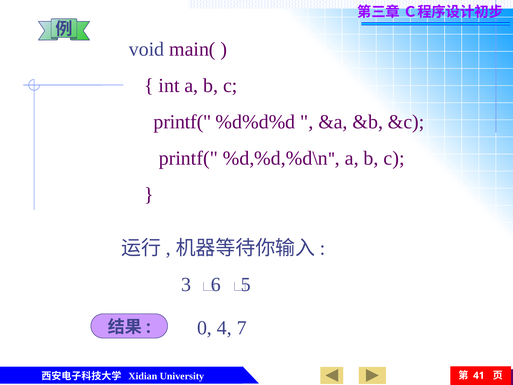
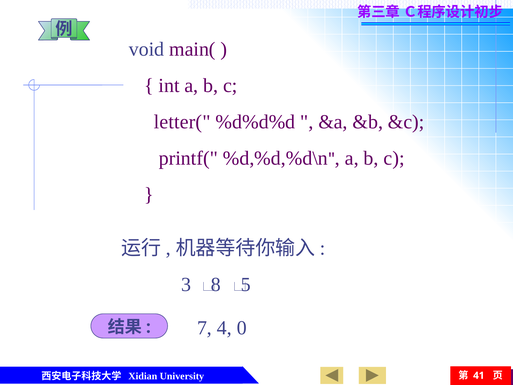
printf(: printf( -> letter( (182, 122)
6: 6 -> 8 (216, 284)
0: 0 -> 7 (205, 328)
7: 7 -> 0 (242, 328)
